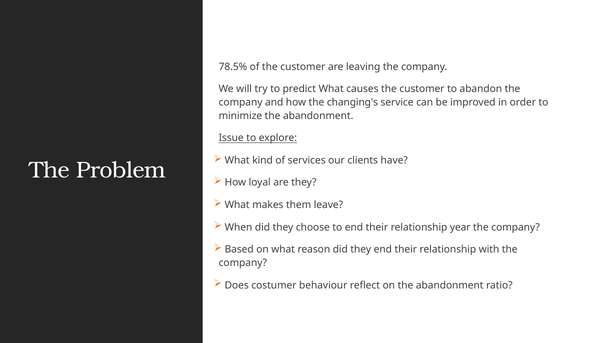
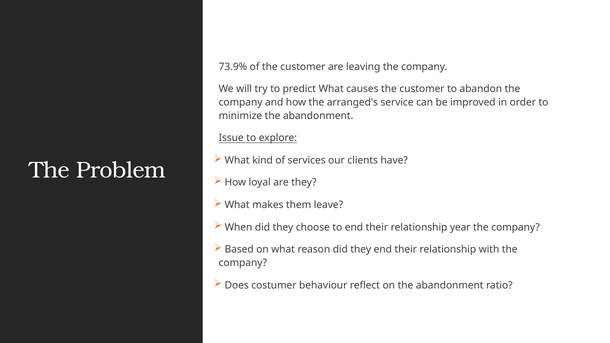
78.5%: 78.5% -> 73.9% (233, 67)
changing's: changing's -> arranged's (352, 102)
